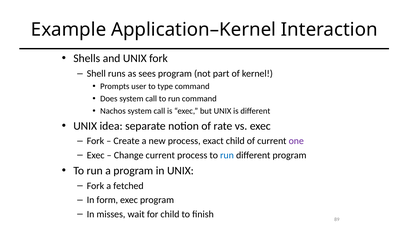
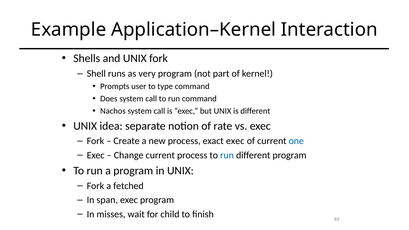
sees: sees -> very (147, 74)
exact child: child -> exec (235, 141)
one colour: purple -> blue (296, 141)
form: form -> span (107, 200)
